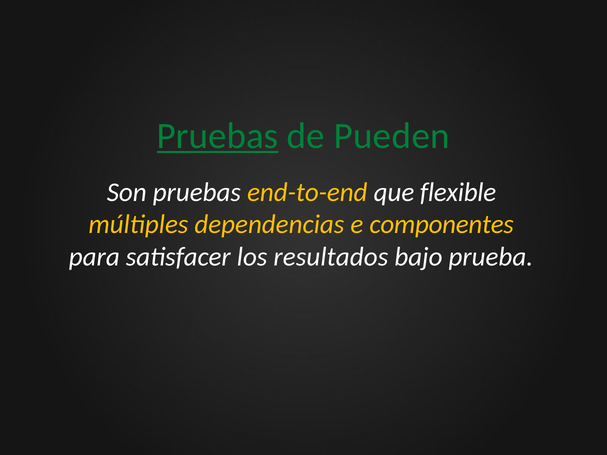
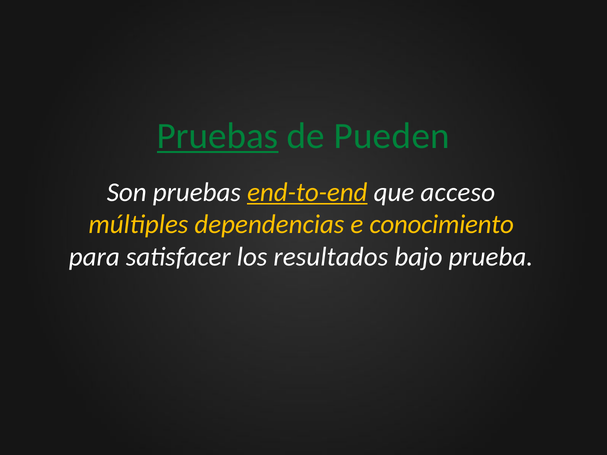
end-to-end underline: none -> present (307, 192)
flexible: flexible -> acceso (458, 192)
componentes: componentes -> conocimiento (442, 225)
